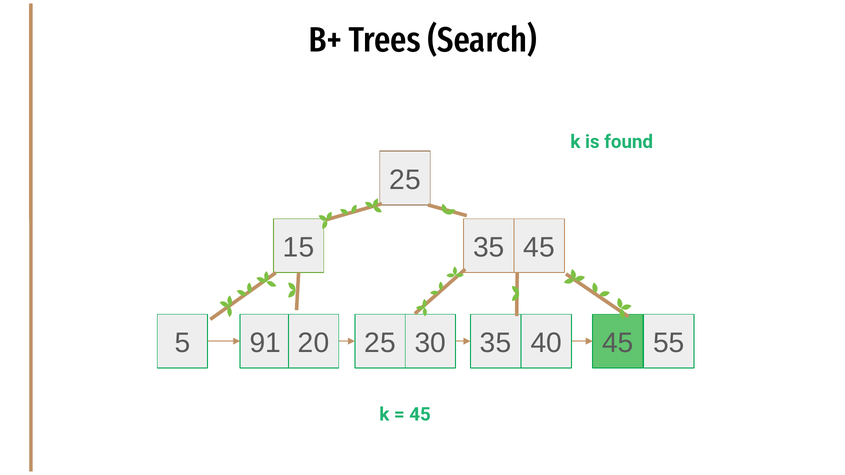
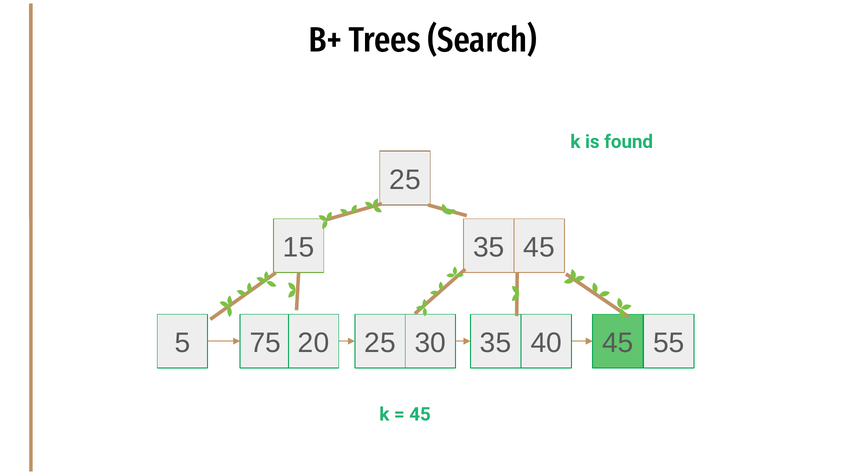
91: 91 -> 75 (265, 343)
